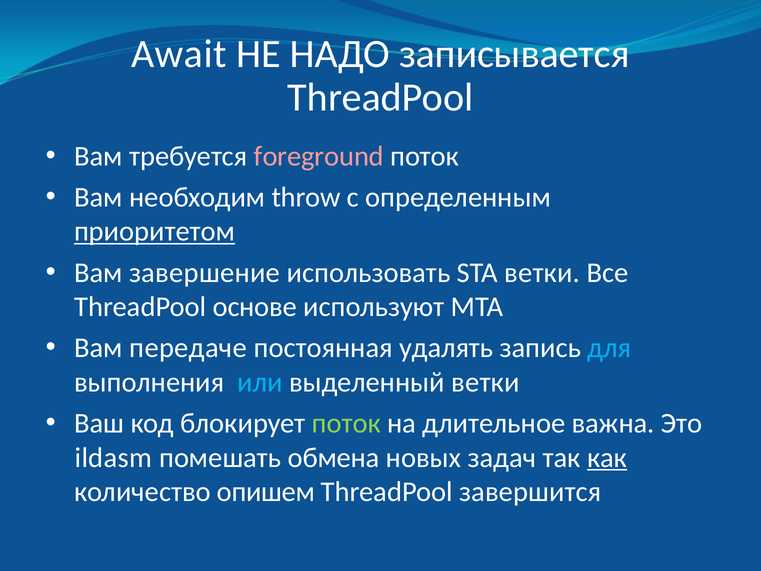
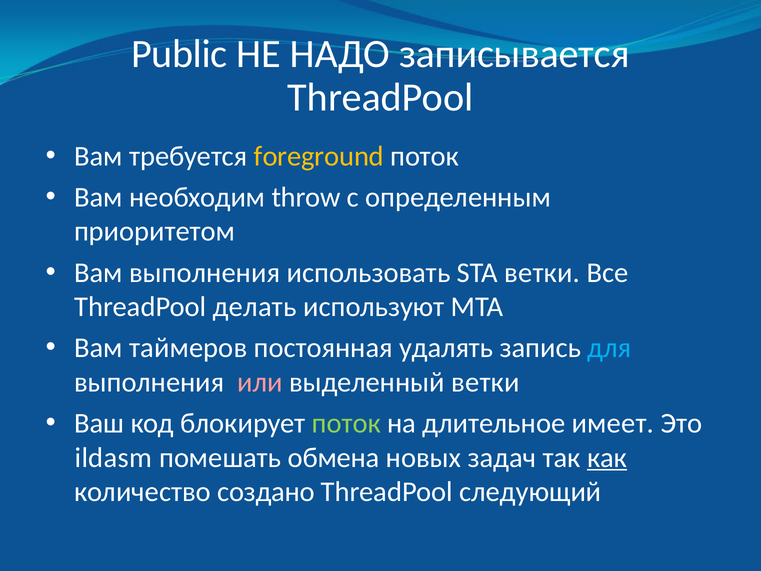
Await: Await -> Public (179, 54)
foreground colour: pink -> yellow (319, 156)
приоритетом underline: present -> none (155, 231)
Вам завершение: завершение -> выполнения (205, 272)
основе: основе -> делать (255, 307)
передаче: передаче -> таймеров (188, 348)
или colour: light blue -> pink (260, 382)
важна: важна -> имеет (613, 423)
опишем: опишем -> создано (266, 492)
завершится: завершится -> следующий (530, 492)
